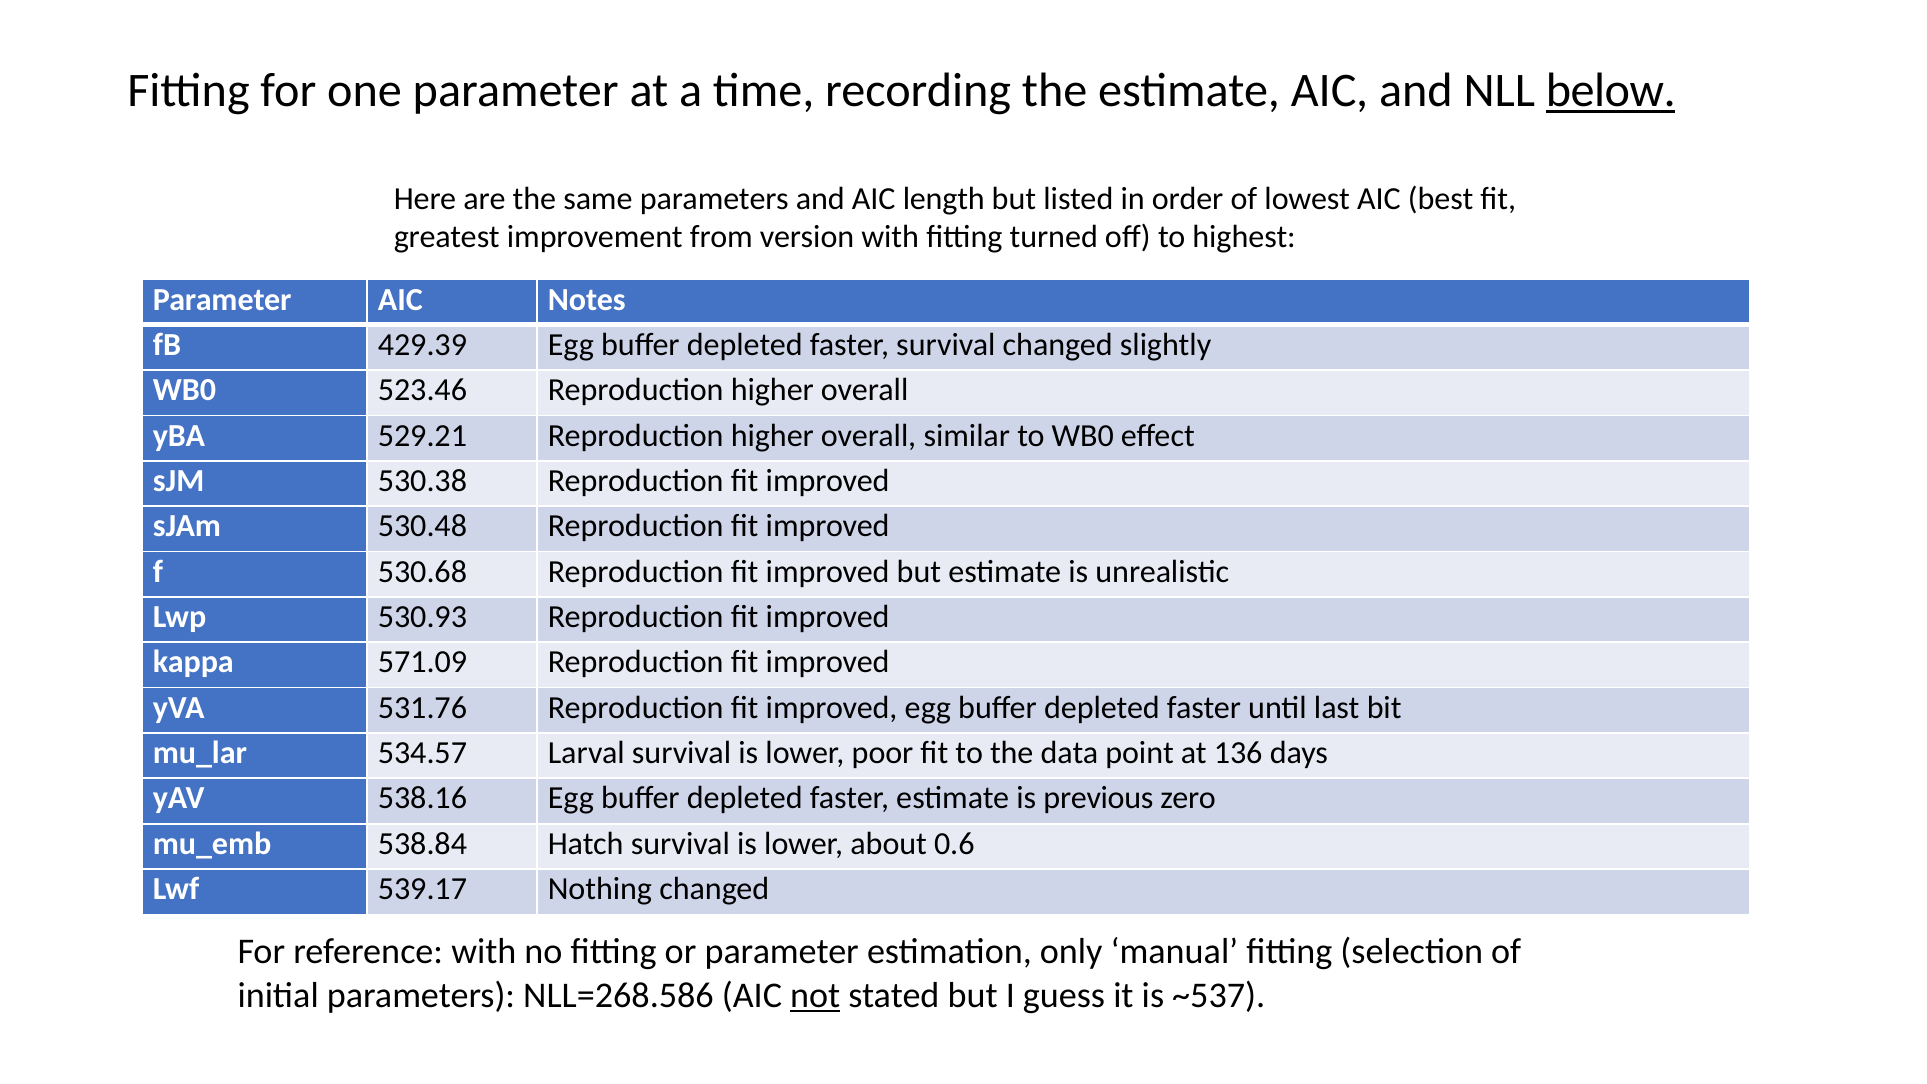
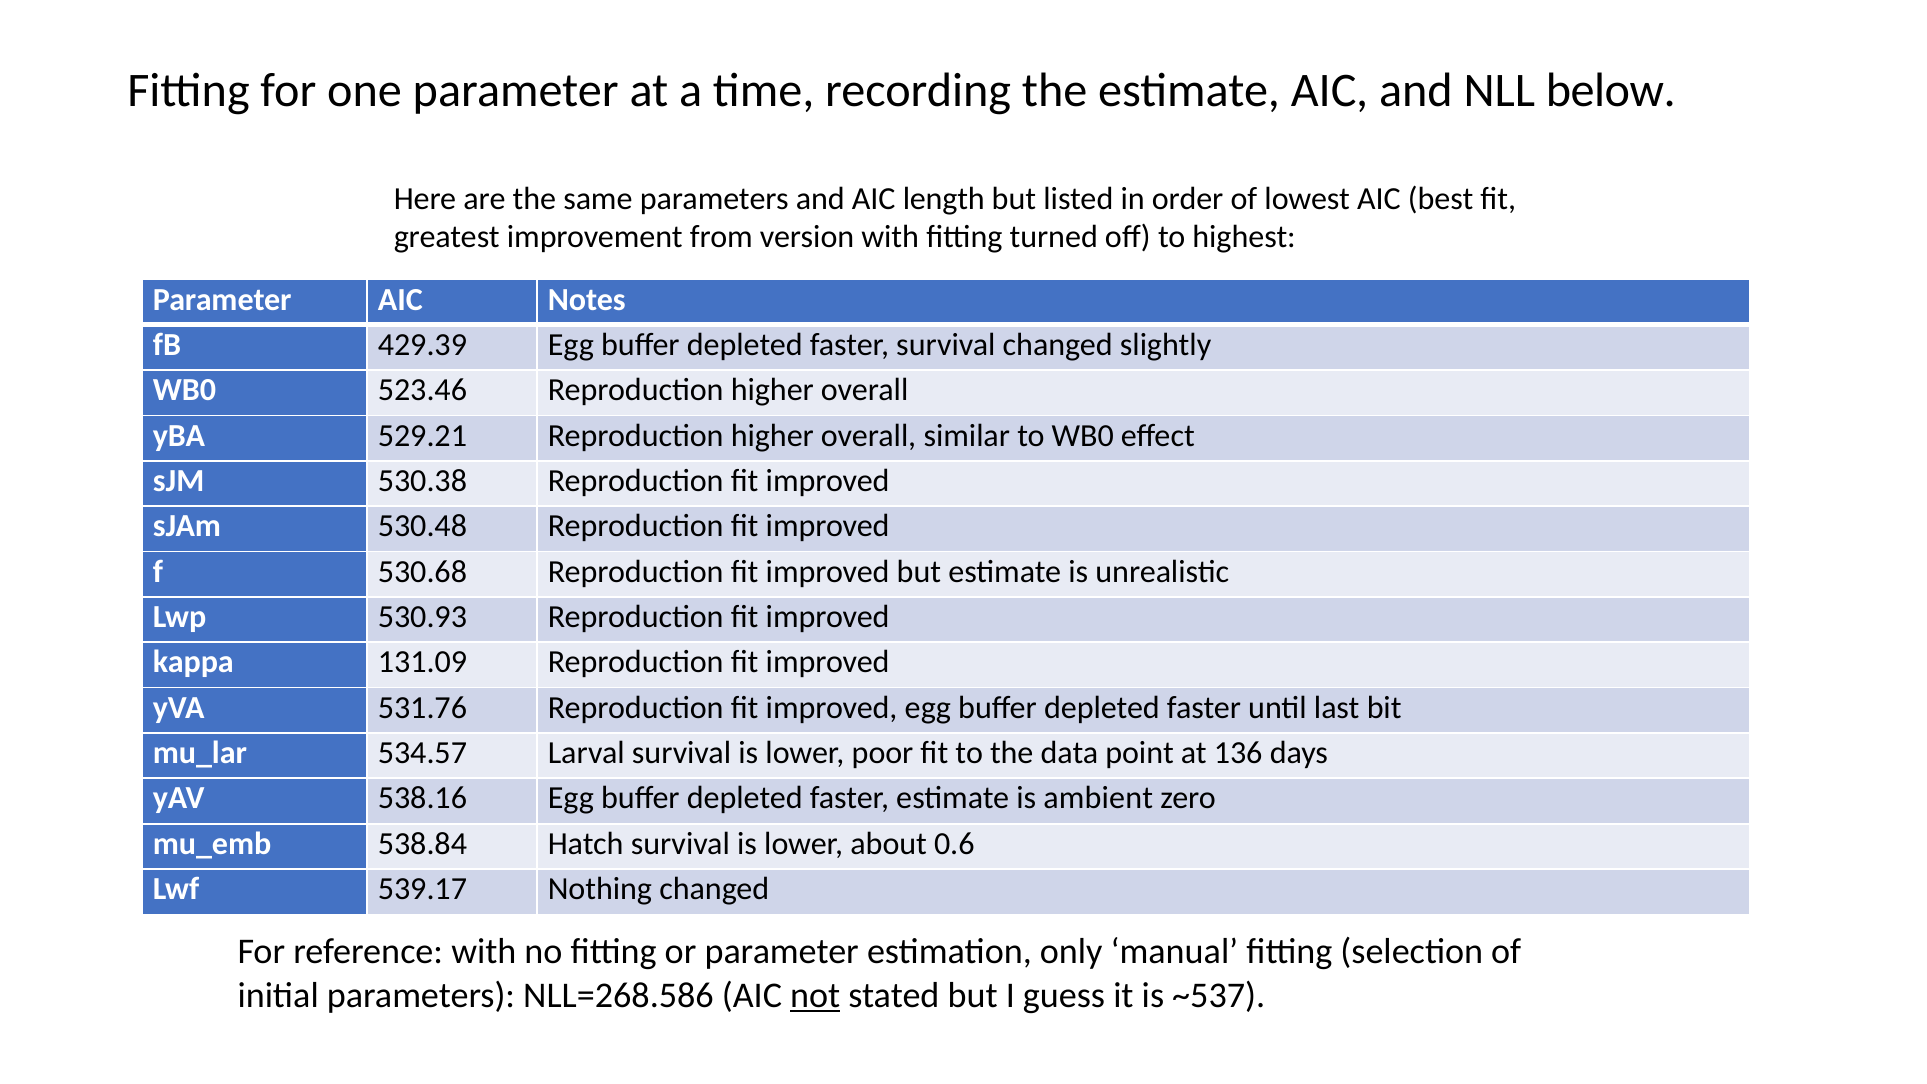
below underline: present -> none (1611, 90)
571.09: 571.09 -> 131.09 (423, 662)
previous: previous -> ambient (1098, 798)
